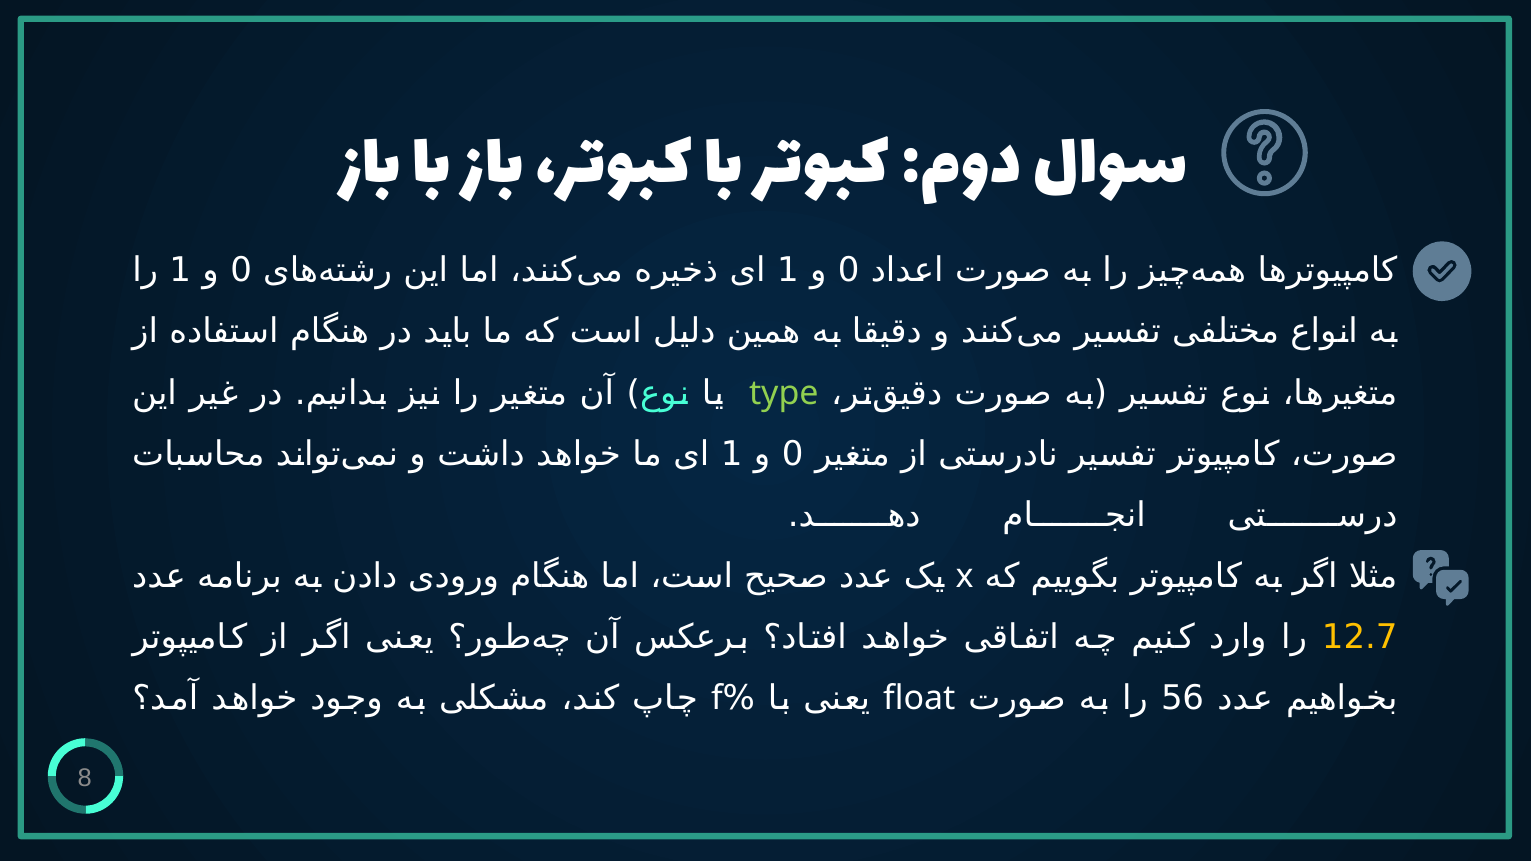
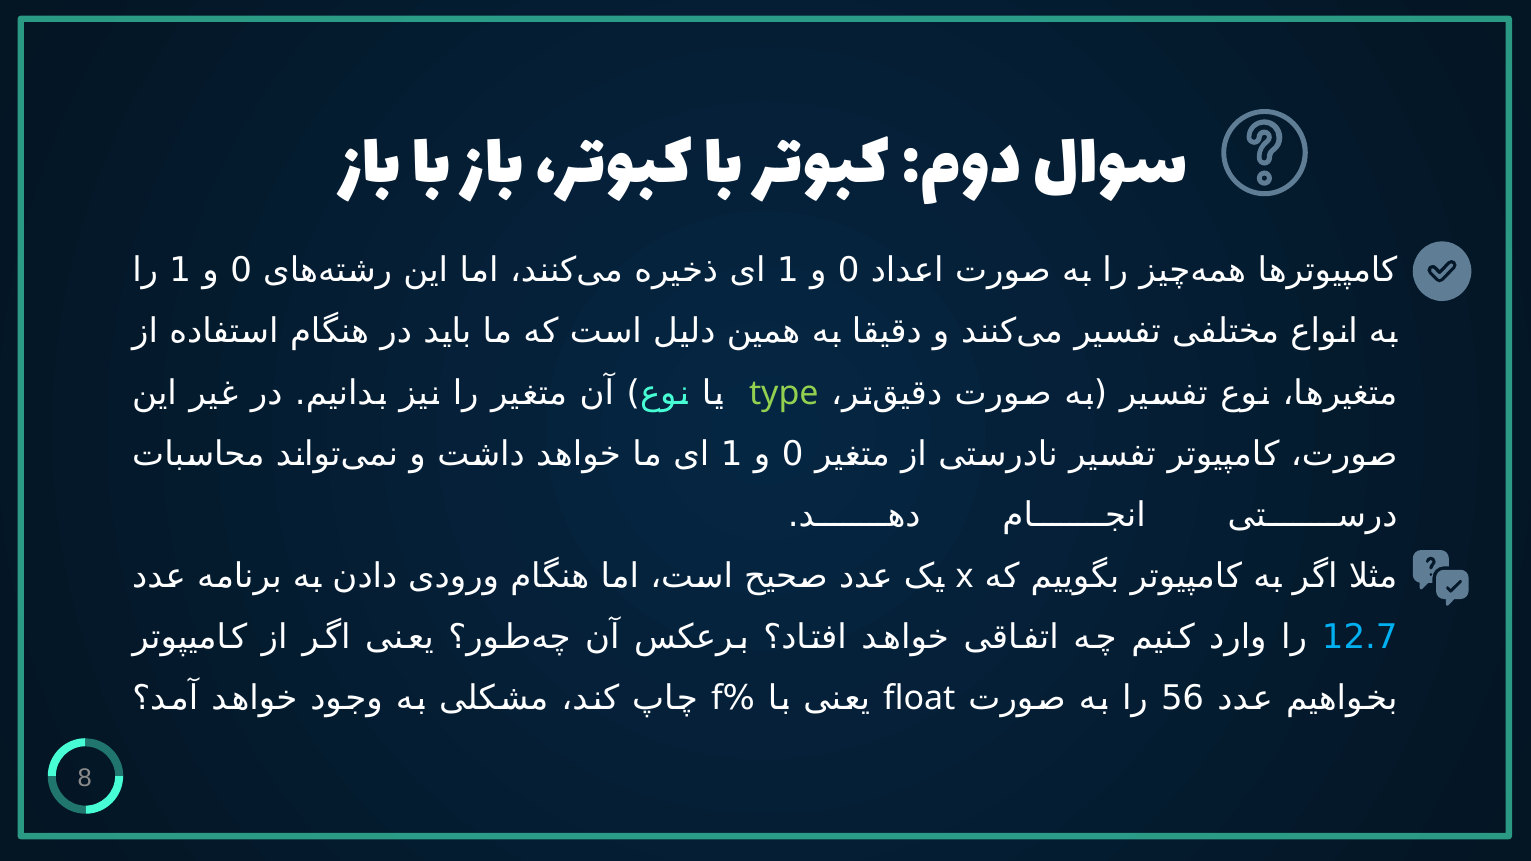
12.7 colour: yellow -> light blue (1360, 638)
